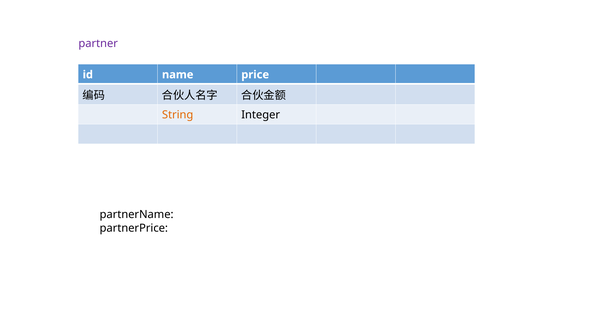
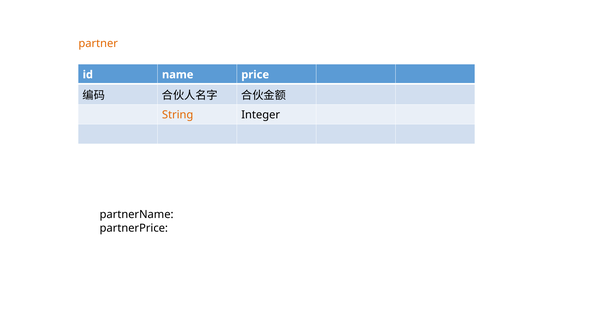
partner colour: purple -> orange (98, 44)
